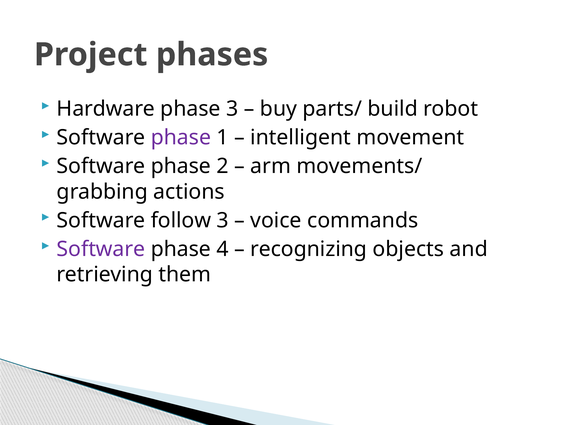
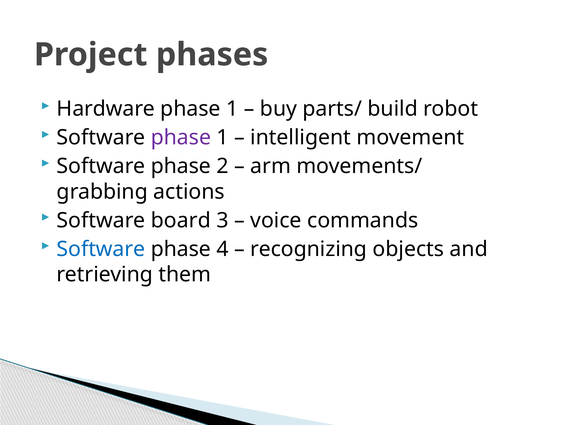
Hardware phase 3: 3 -> 1 (232, 109)
follow: follow -> board (181, 221)
Software colour: purple -> blue (101, 249)
